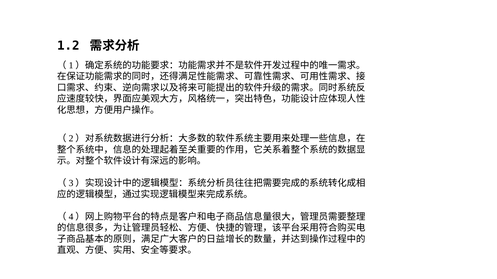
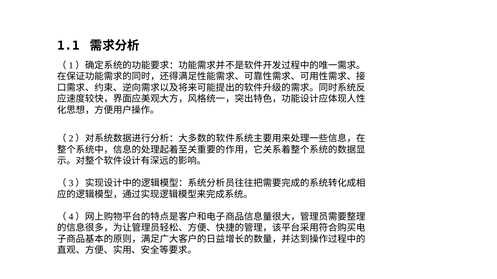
1.2: 1.2 -> 1.1 (68, 46)
